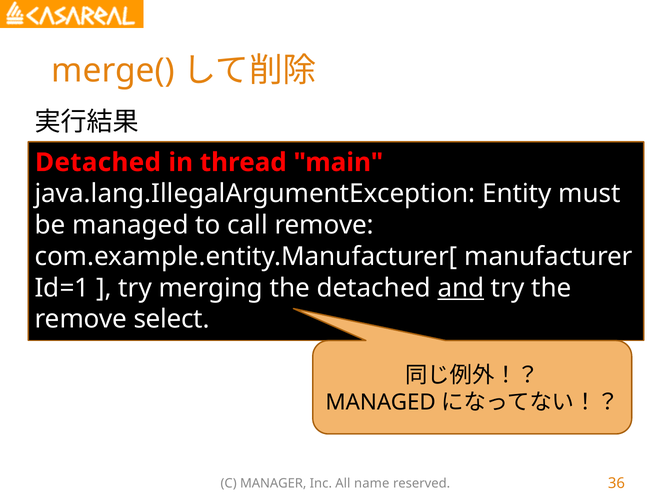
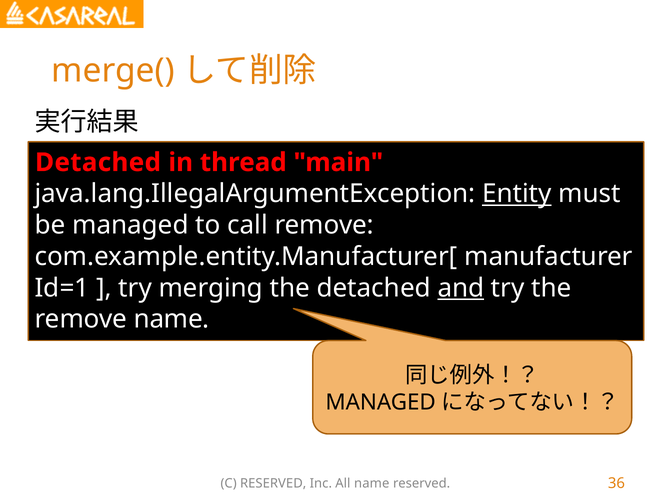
Entity underline: none -> present (517, 194)
remove select: select -> name (172, 319)
C MANAGER: MANAGER -> RESERVED (273, 483)
